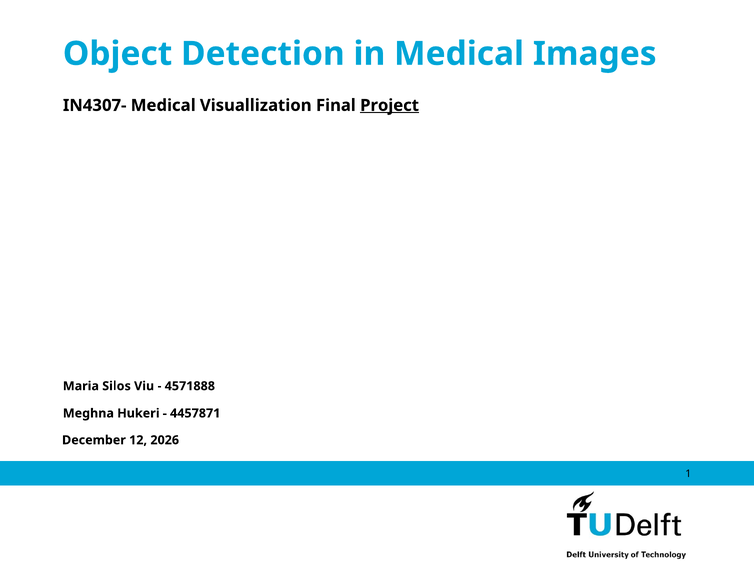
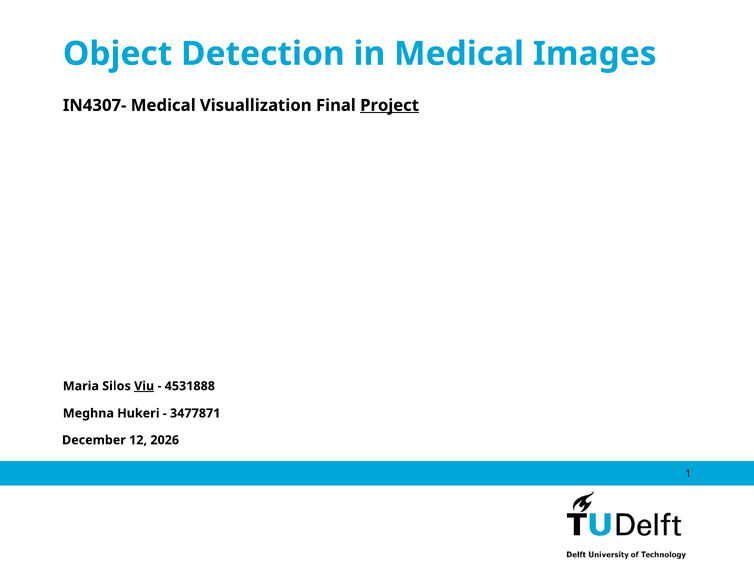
Viu underline: none -> present (144, 386)
4571888: 4571888 -> 4531888 (190, 386)
4457871: 4457871 -> 3477871 (195, 414)
